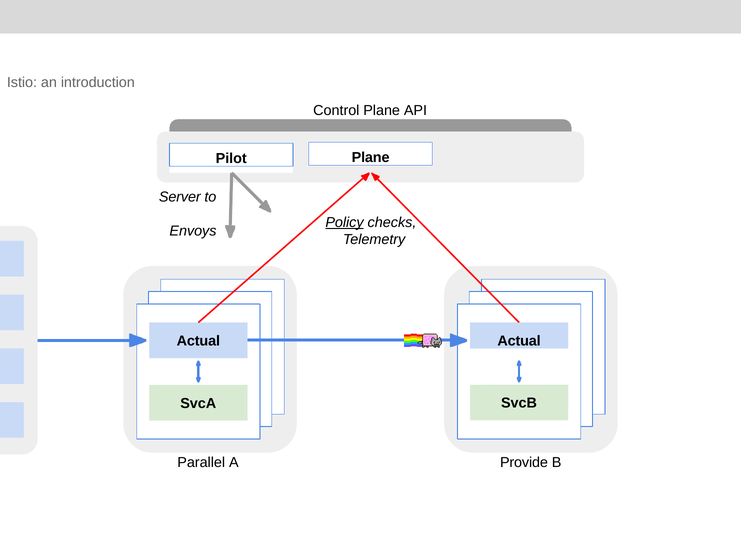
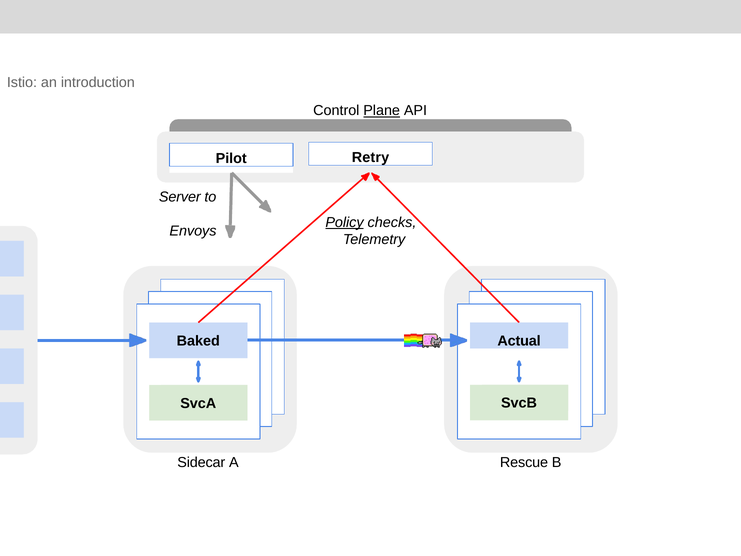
Plane underline: none -> present (382, 111)
Pilot Plane: Plane -> Retry (370, 158)
Actual: Actual -> Baked (198, 341)
Parallel: Parallel -> Sidecar (201, 462)
Provide: Provide -> Rescue (524, 462)
